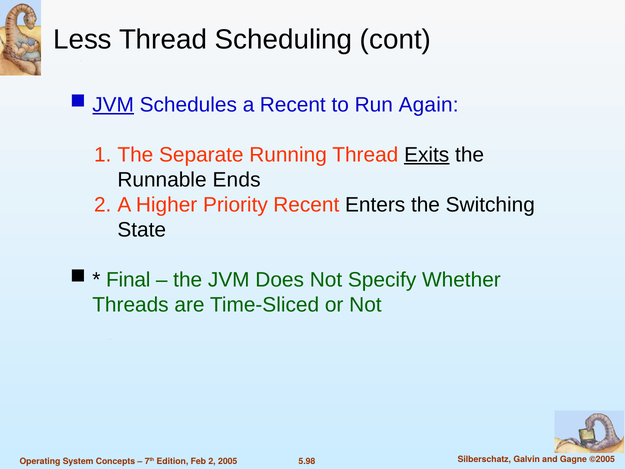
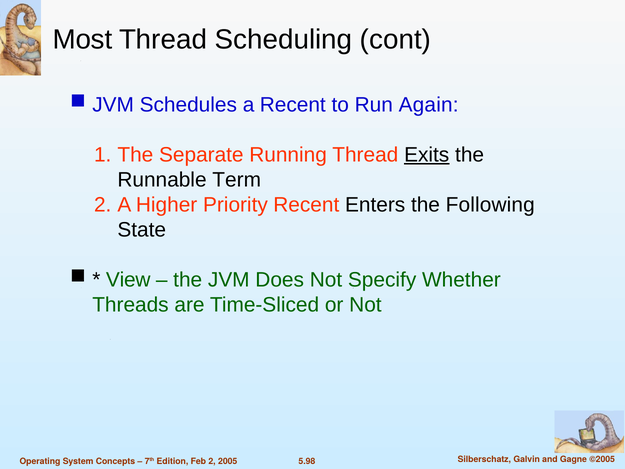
Less: Less -> Most (83, 39)
JVM underline: present -> none (113, 105)
Ends: Ends -> Term (237, 180)
Switching: Switching -> Following (490, 205)
Final: Final -> View (128, 280)
